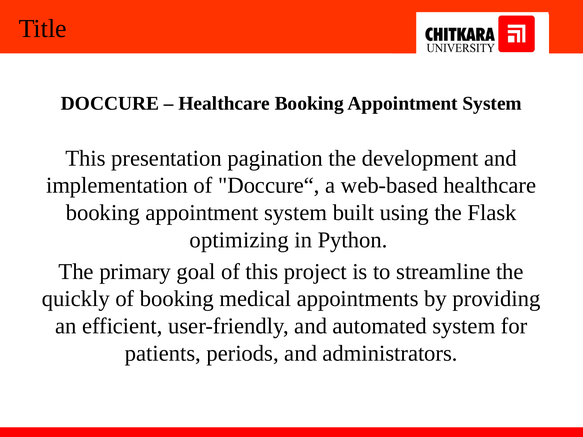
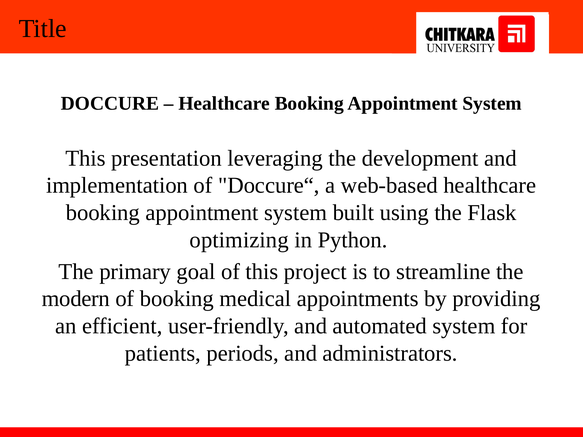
pagination: pagination -> leveraging (275, 158)
quickly: quickly -> modern (76, 299)
